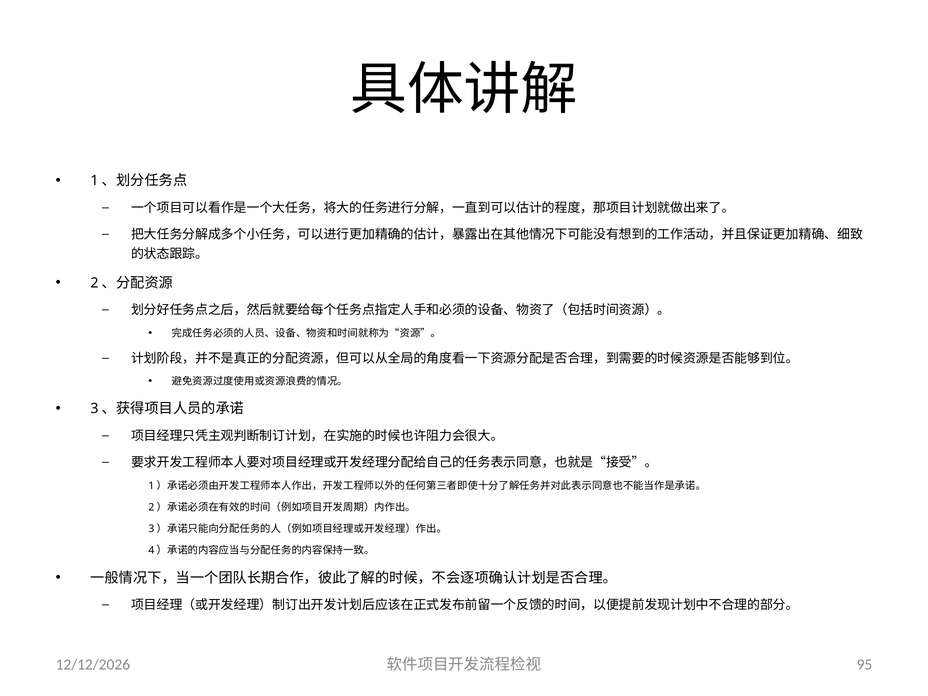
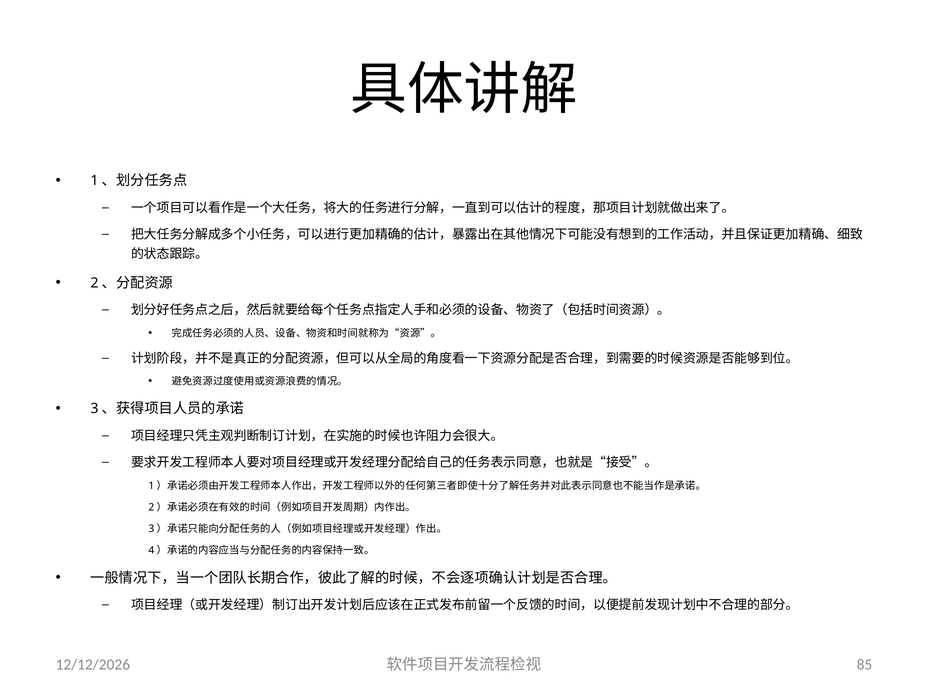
95: 95 -> 85 (864, 665)
